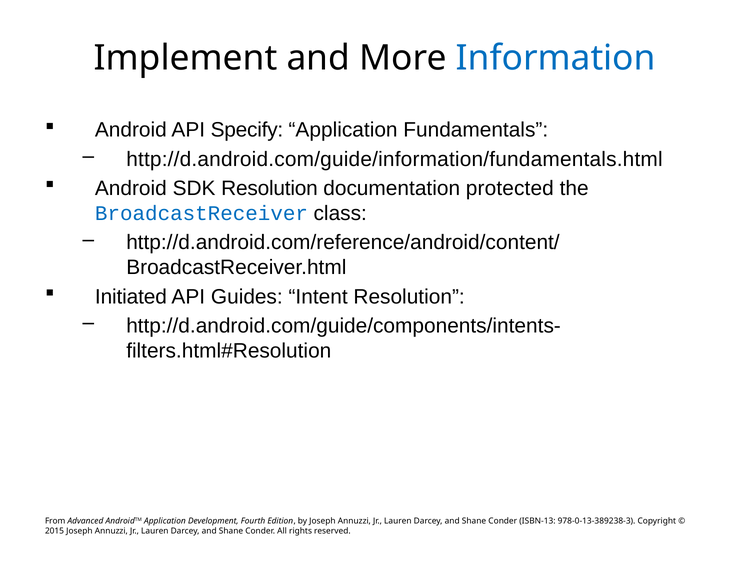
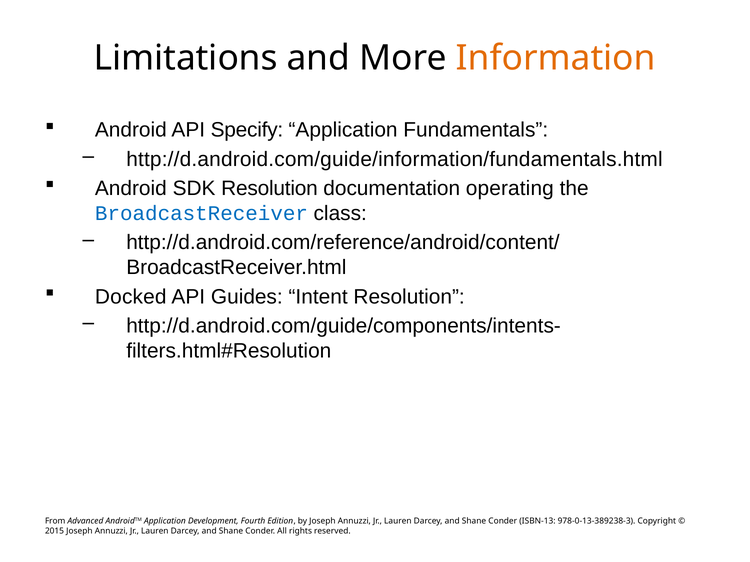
Implement: Implement -> Limitations (186, 58)
Information colour: blue -> orange (556, 58)
protected: protected -> operating (510, 189)
Initiated: Initiated -> Docked (131, 297)
